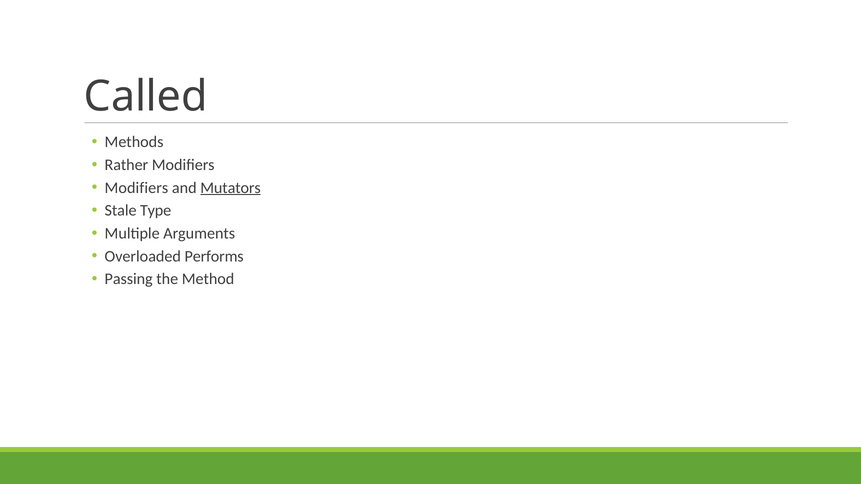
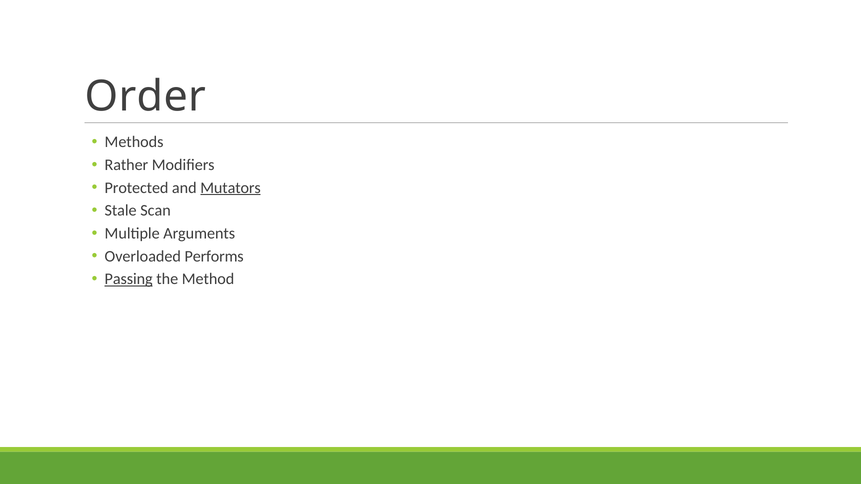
Called: Called -> Order (145, 96)
Modifiers: Modifiers -> Protected (137, 188)
Type: Type -> Scan (156, 211)
Passing underline: none -> present (129, 279)
